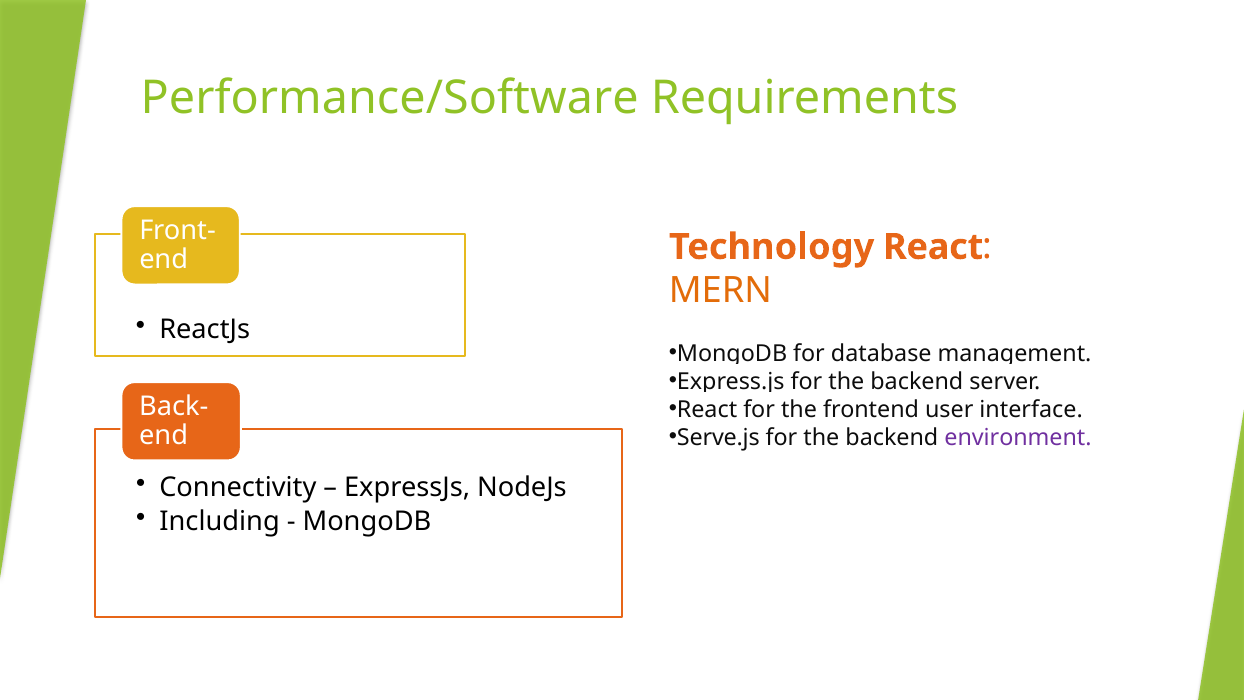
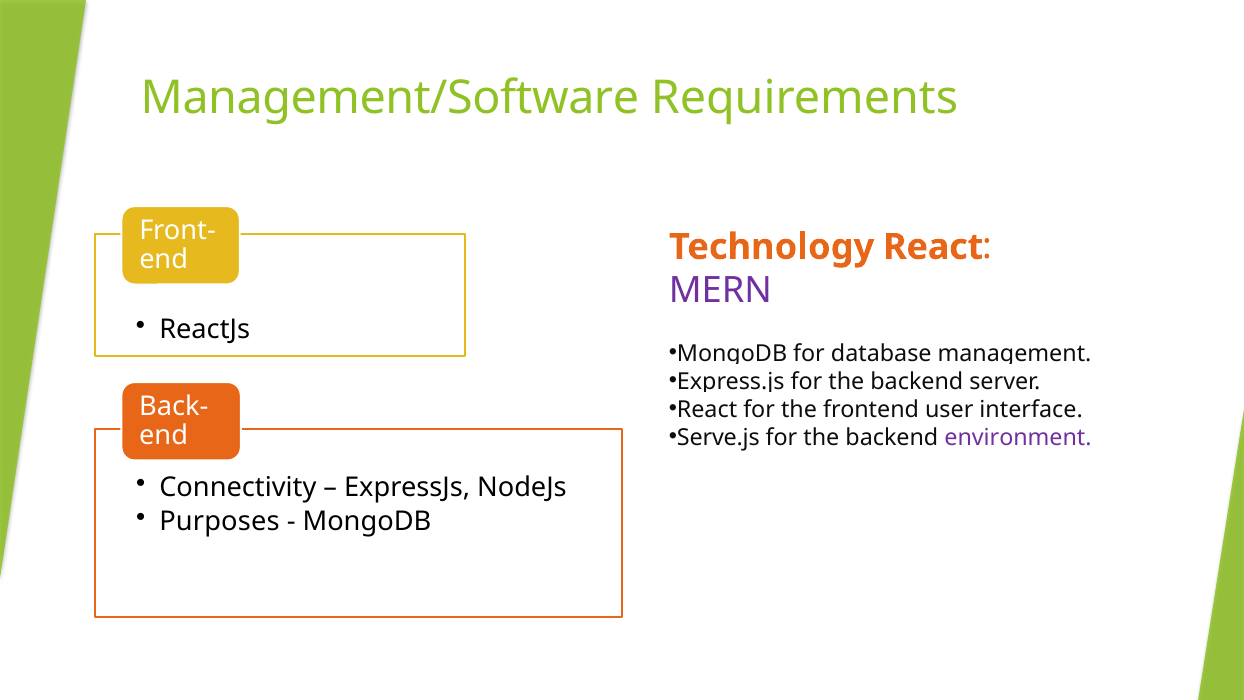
Performance/Software: Performance/Software -> Management/Software (390, 98)
MERN colour: orange -> purple (720, 290)
Including: Including -> Purposes (219, 521)
